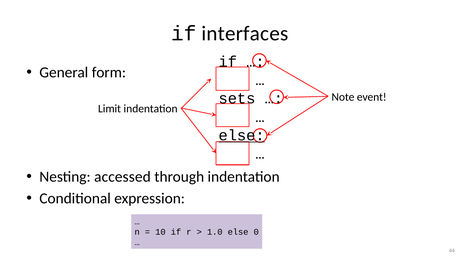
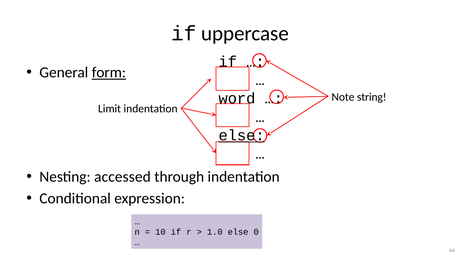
interfaces: interfaces -> uppercase (245, 33)
form underline: none -> present (109, 72)
event: event -> string (372, 97)
sets: sets -> word (237, 98)
